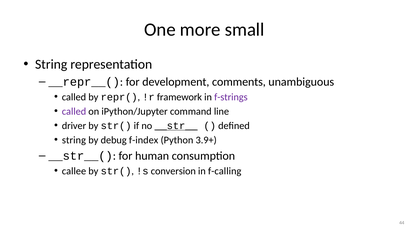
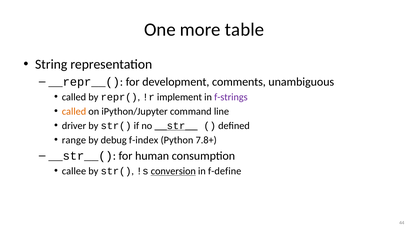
small: small -> table (245, 30)
framework: framework -> implement (179, 97)
called colour: purple -> orange (74, 111)
string: string -> range (74, 140)
3.9+: 3.9+ -> 7.8+ (206, 140)
conversion underline: none -> present (173, 171)
f-calling: f-calling -> f-define (225, 171)
